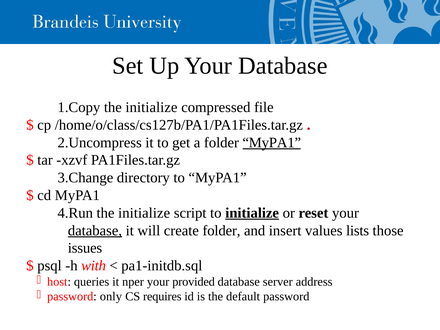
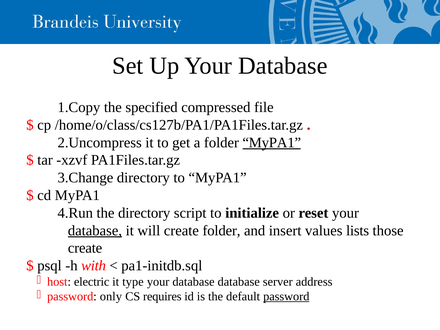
initialize: initialize -> specified (152, 107)
initialize: initialize -> directory (144, 213)
initialize underline: present -> none (252, 213)
issues: issues -> create (85, 248)
queries: queries -> electric (92, 282)
nper: nper -> type (133, 282)
provided: provided -> database (193, 282)
password underline: none -> present (286, 296)
